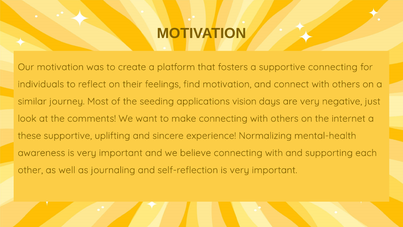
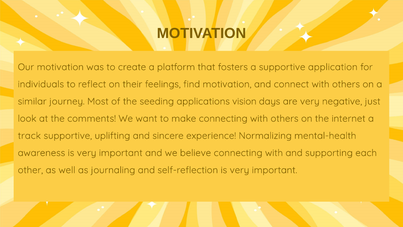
supportive connecting: connecting -> application (333, 67)
these: these -> track (29, 136)
